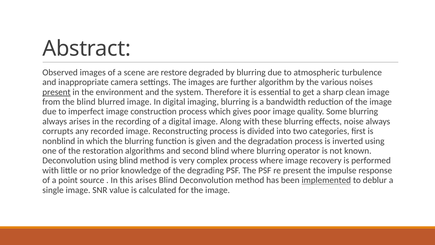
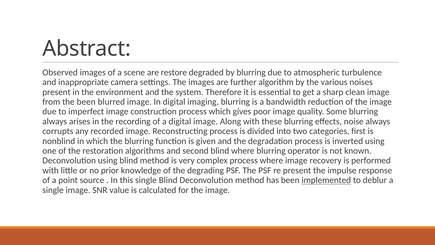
present underline: present -> none (56, 92)
the blind: blind -> been (86, 102)
this arises: arises -> single (146, 180)
